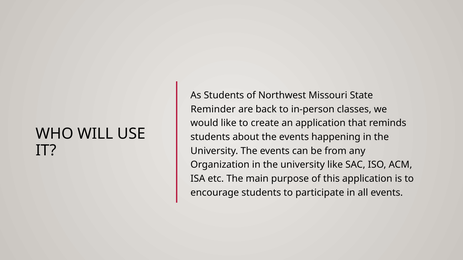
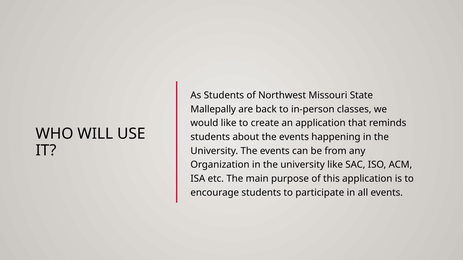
Reminder: Reminder -> Mallepally (213, 109)
